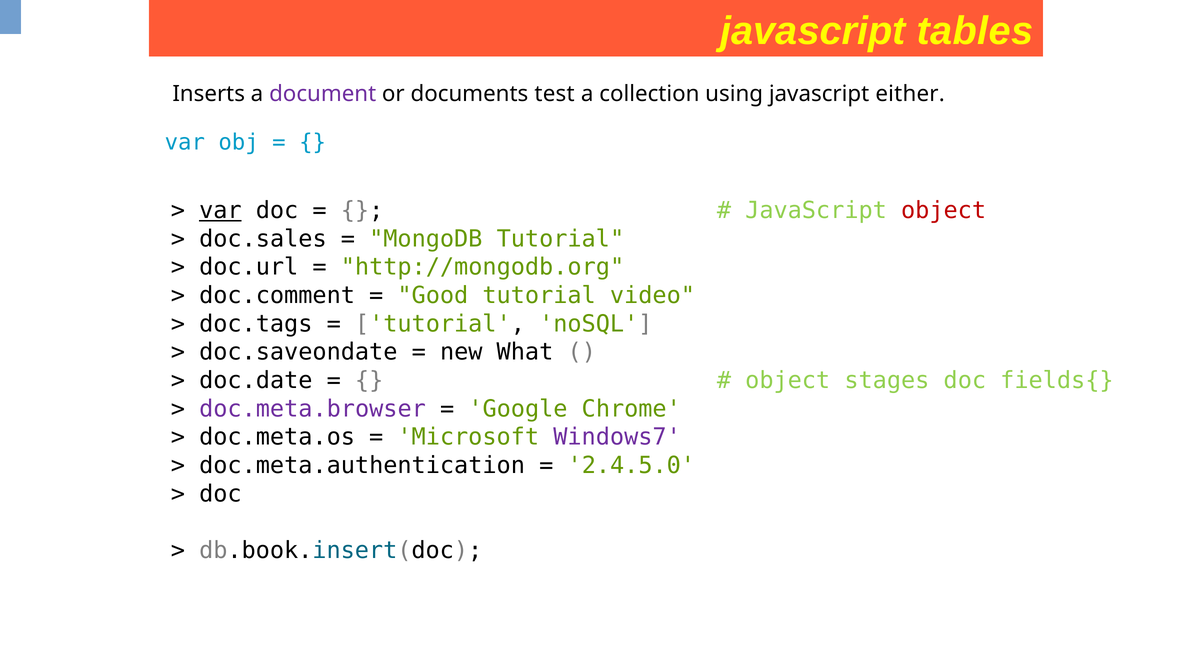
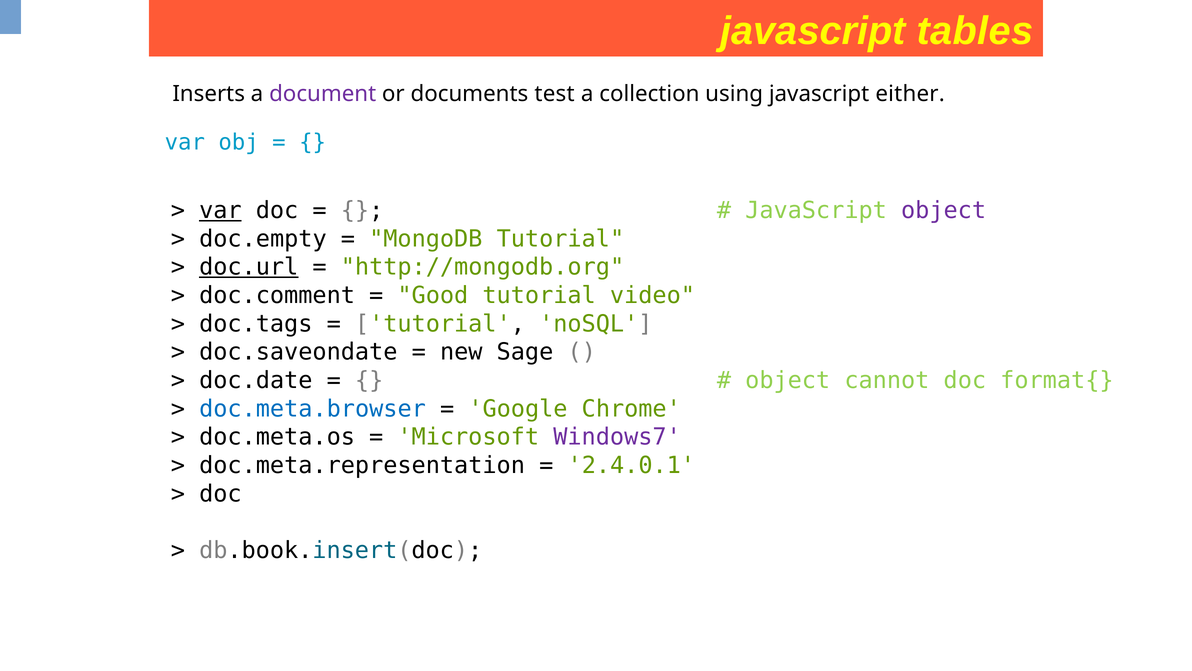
object colour: red -> purple (944, 210)
doc.sales: doc.sales -> doc.empty (263, 239)
doc.url underline: none -> present (249, 267)
What: What -> Sage (525, 352)
stages: stages -> cannot (887, 380)
fields{: fields{ -> format{ (1057, 380)
doc.meta.browser colour: purple -> blue (313, 408)
doc.meta.authentication: doc.meta.authentication -> doc.meta.representation (362, 465)
2.4.5.0: 2.4.5.0 -> 2.4.0.1 (631, 465)
